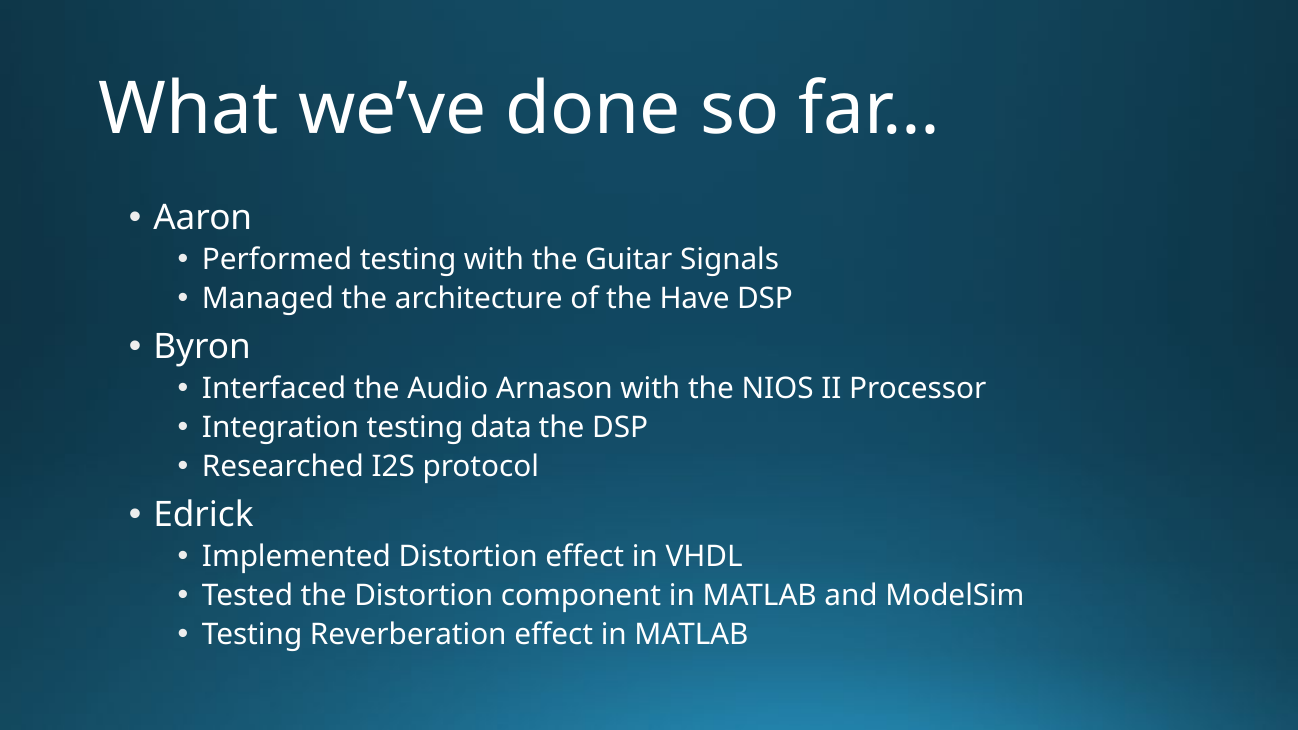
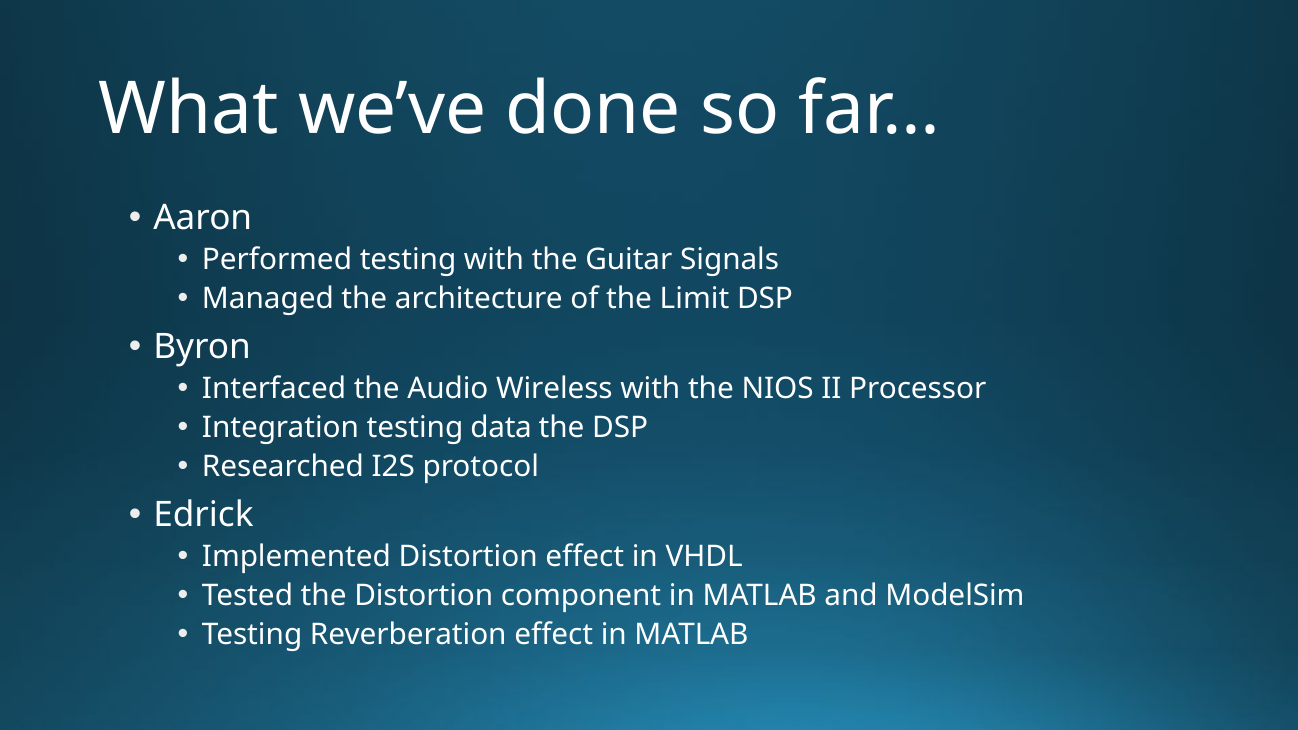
Have: Have -> Limit (694, 299)
Arnason: Arnason -> Wireless (554, 389)
